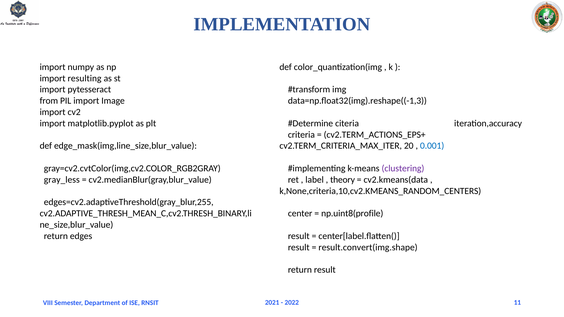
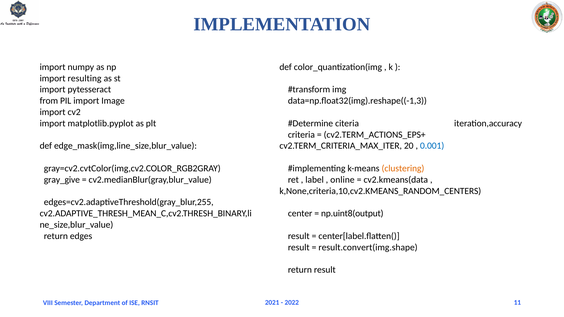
clustering colour: purple -> orange (403, 169)
gray_less: gray_less -> gray_give (62, 180)
theory: theory -> online (342, 180)
np.uint8(profile: np.uint8(profile -> np.uint8(output (352, 214)
